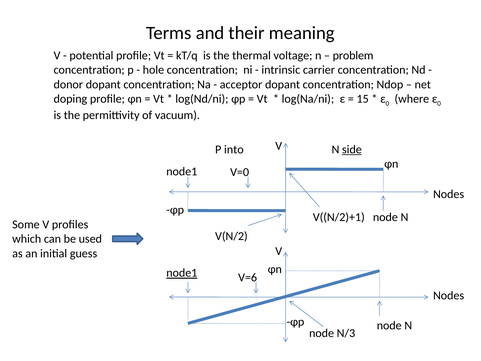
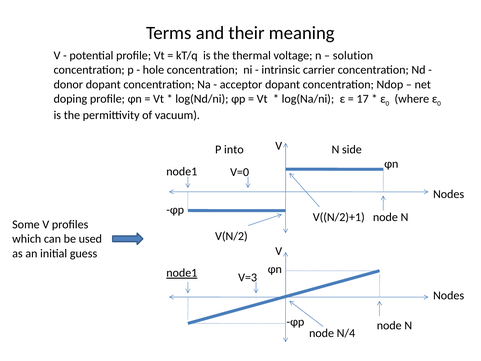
problem: problem -> solution (353, 55)
15: 15 -> 17 (363, 99)
side underline: present -> none (352, 149)
V=6: V=6 -> V=3 (248, 277)
N/3: N/3 -> N/4 (346, 333)
